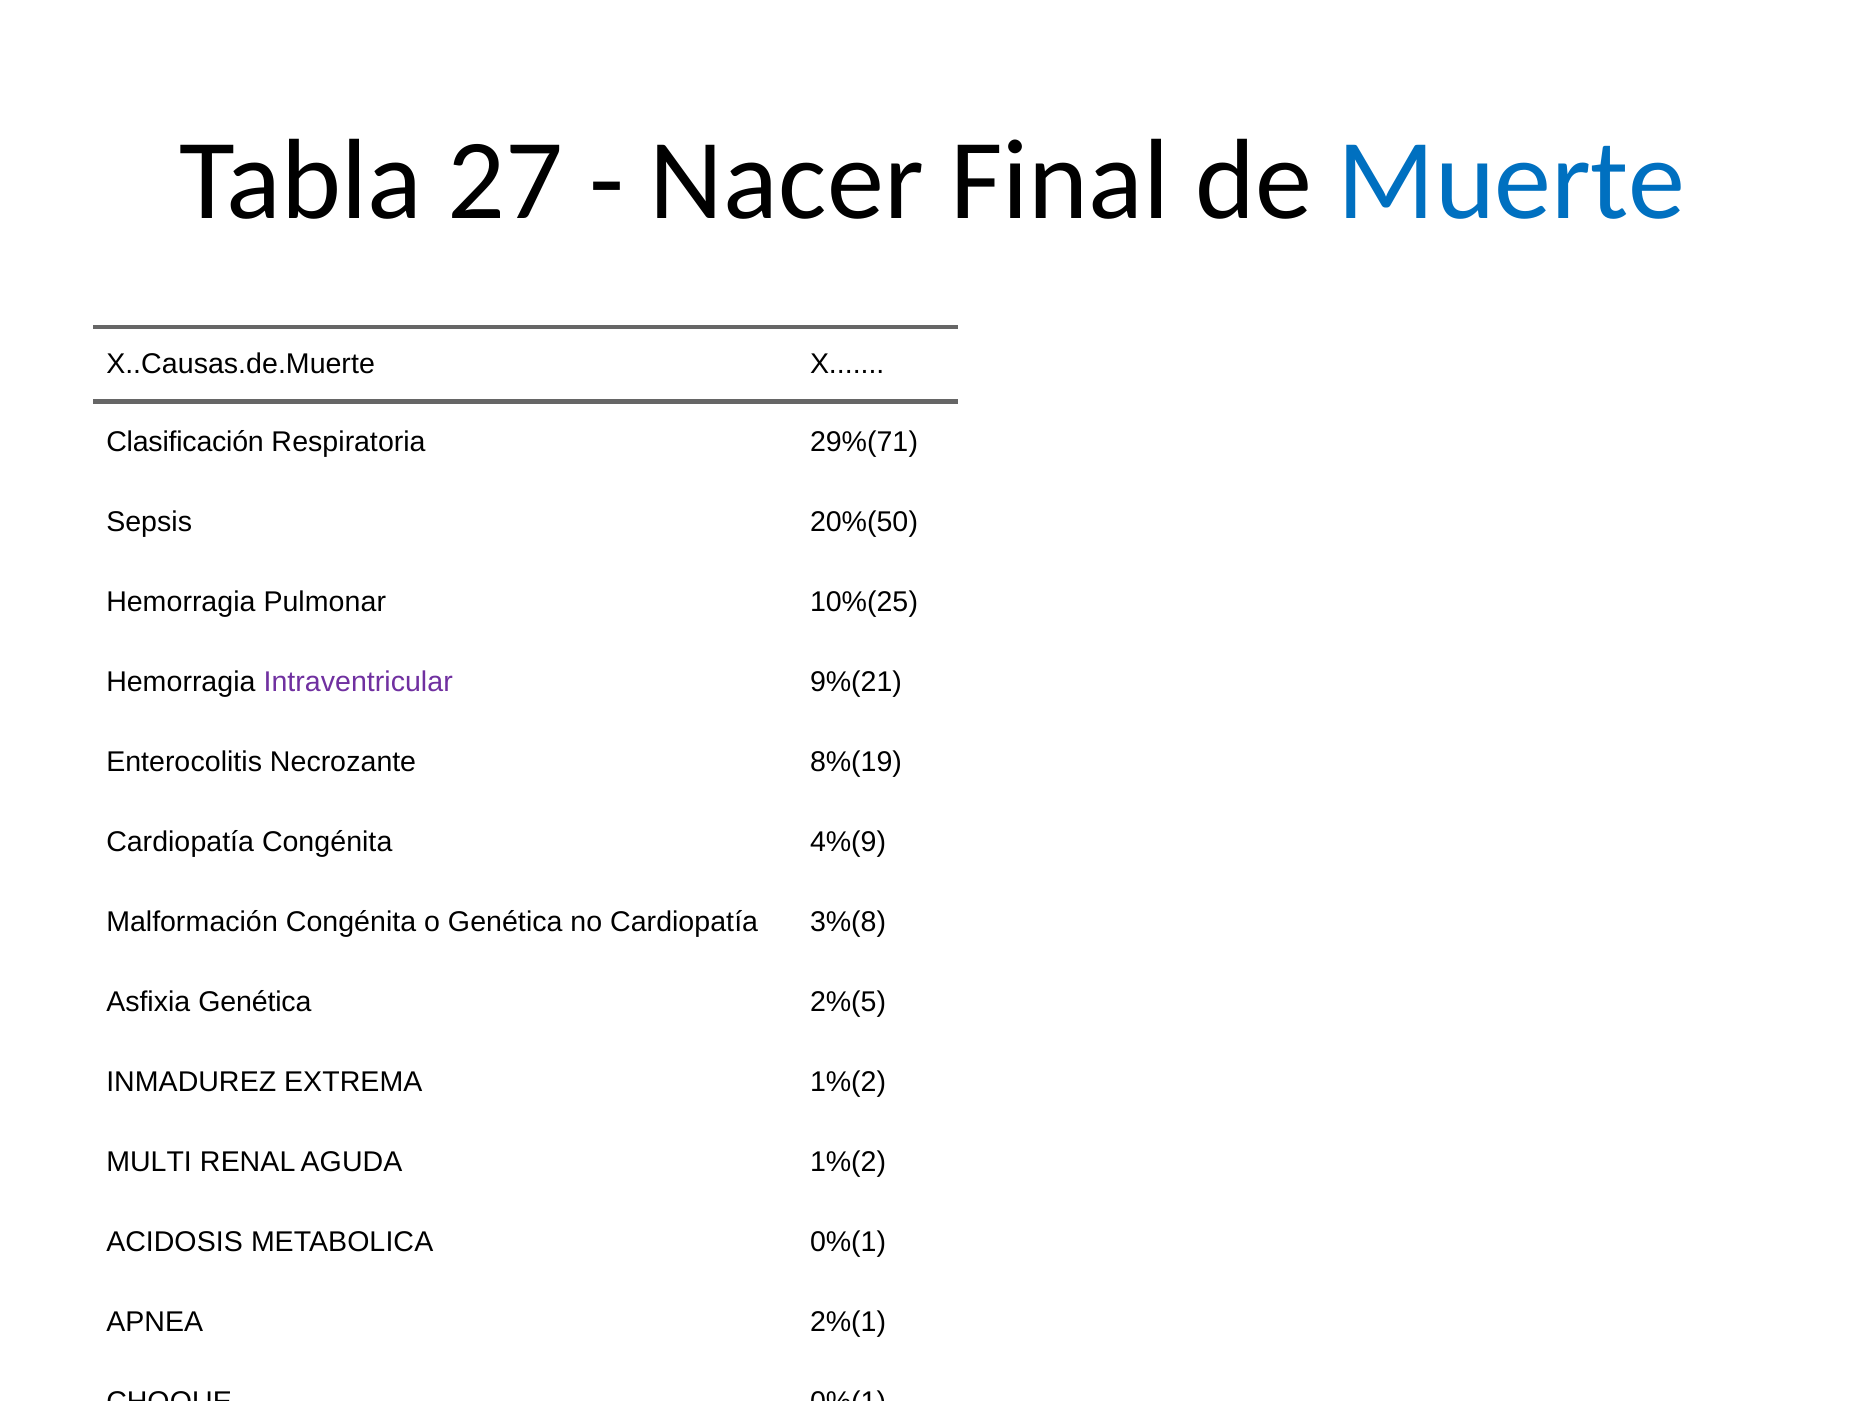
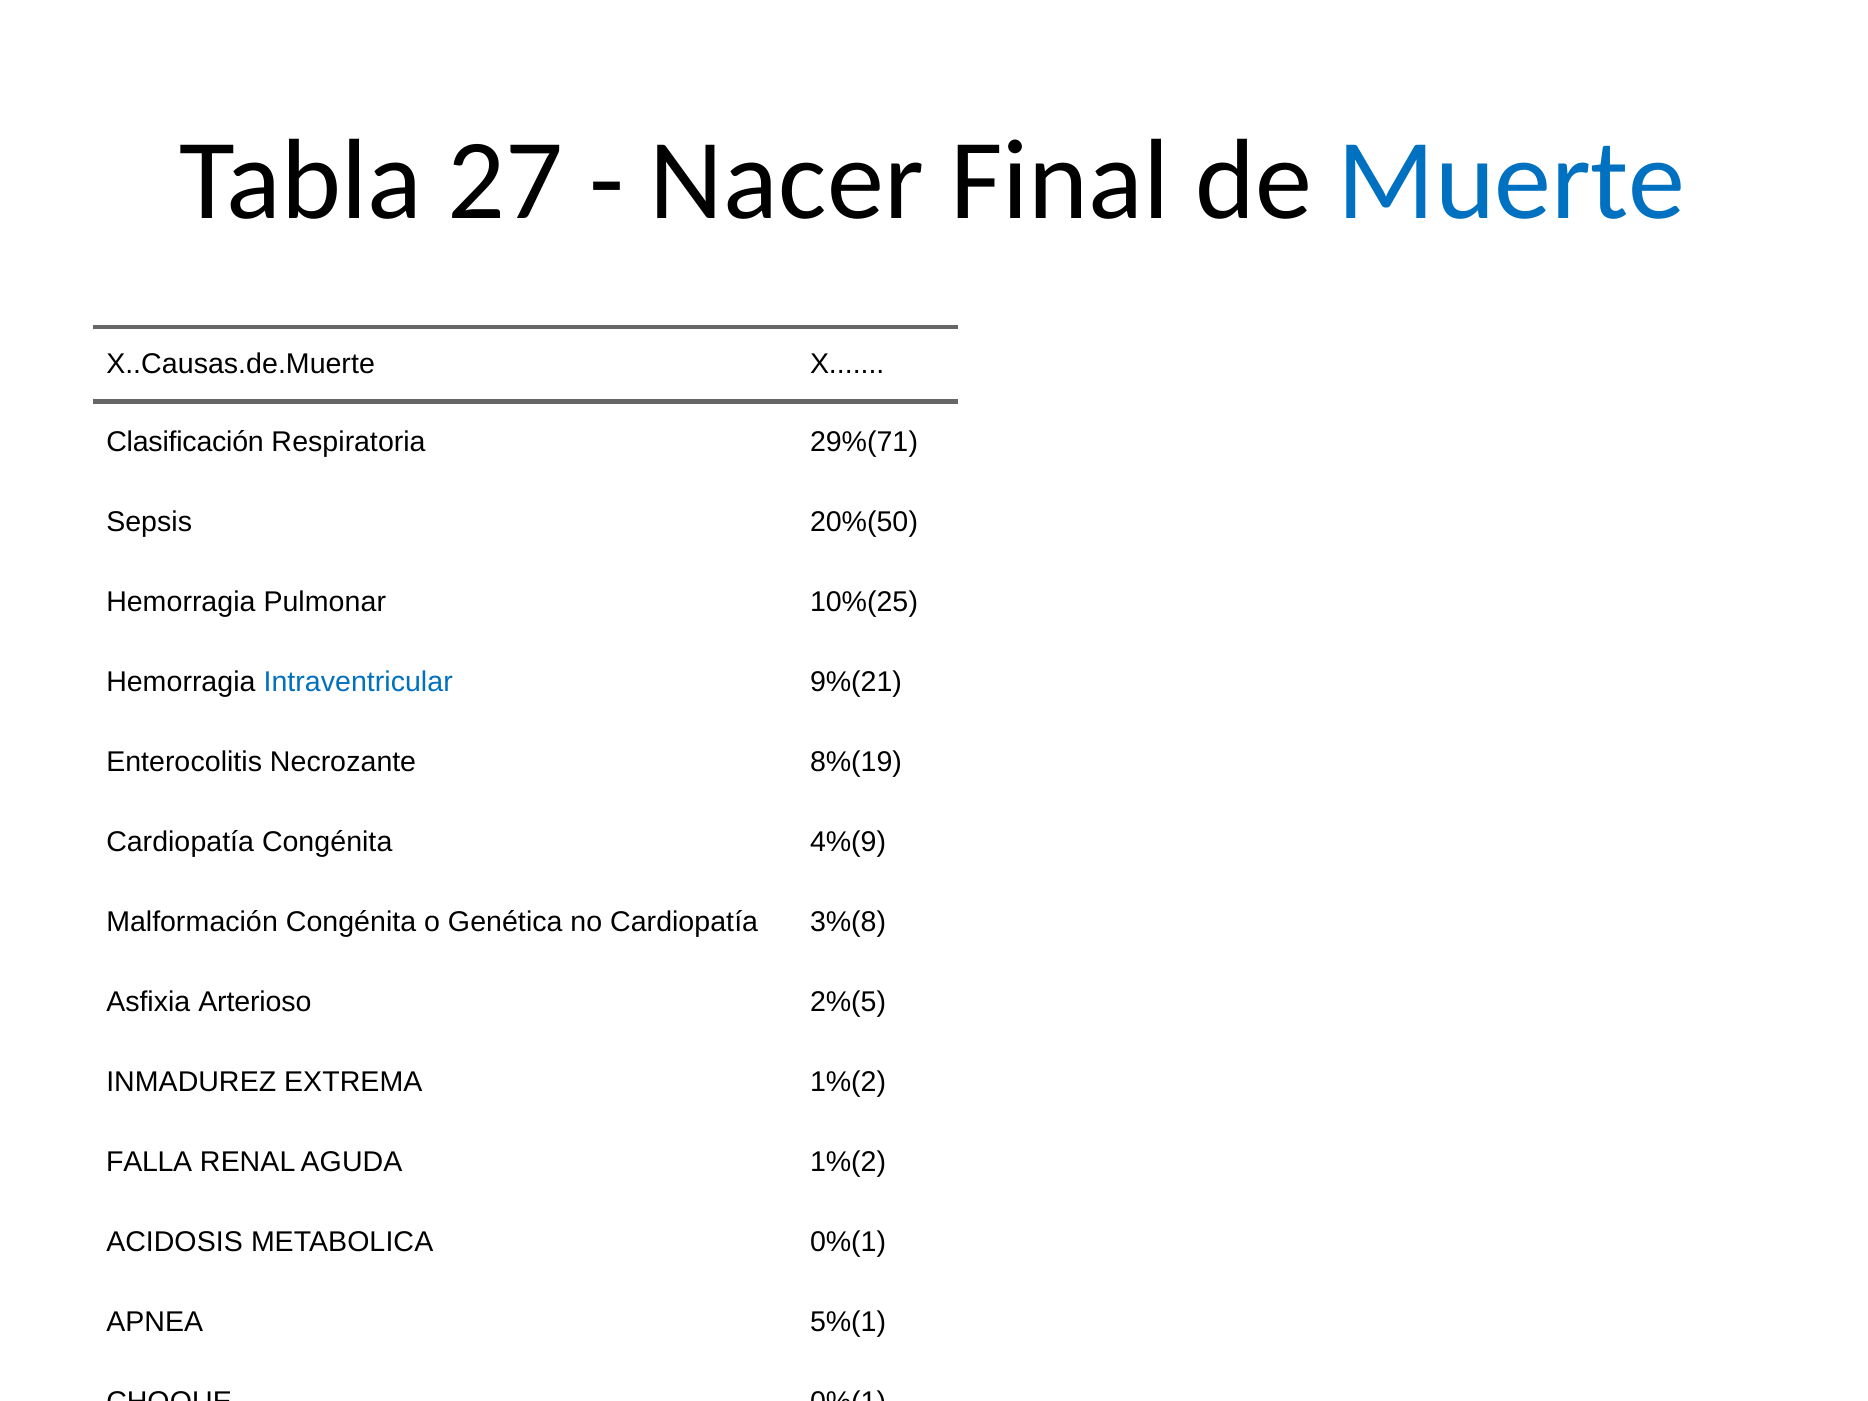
Intraventricular colour: purple -> blue (358, 682)
Asfixia Genética: Genética -> Arterioso (255, 1002)
MULTI: MULTI -> FALLA (149, 1162)
2%(1: 2%(1 -> 5%(1 (848, 1322)
